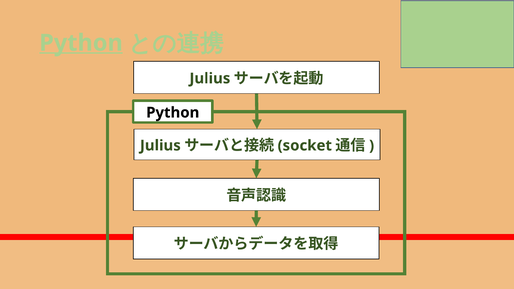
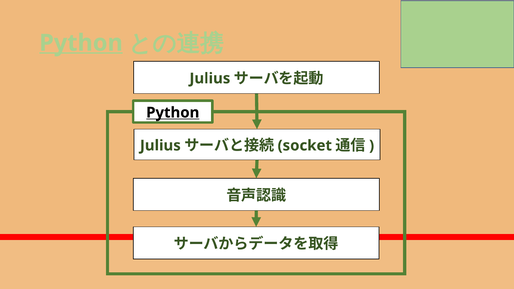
Python underline: none -> present (173, 113)
